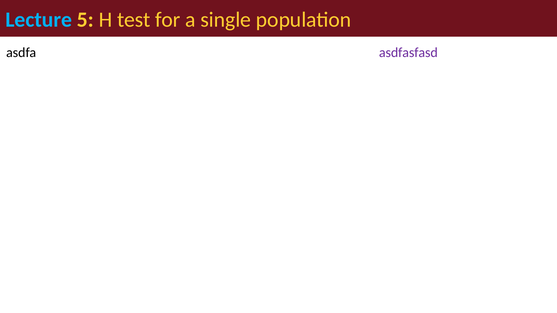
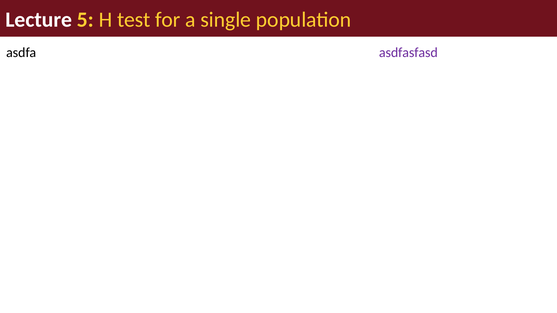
Lecture colour: light blue -> white (39, 20)
